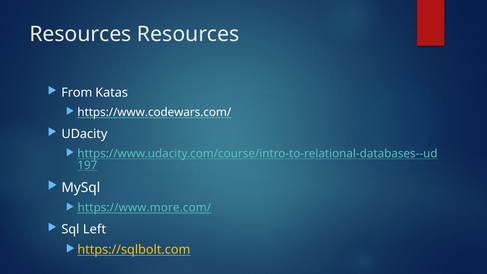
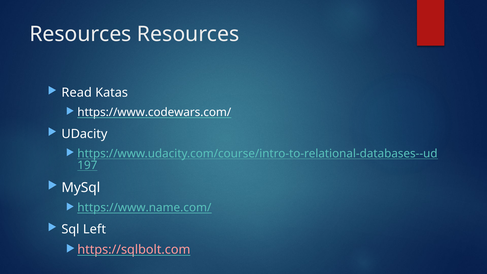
From: From -> Read (77, 93)
https://www.more.com/: https://www.more.com/ -> https://www.name.com/ (144, 208)
https://sqlbolt.com colour: yellow -> pink (134, 250)
